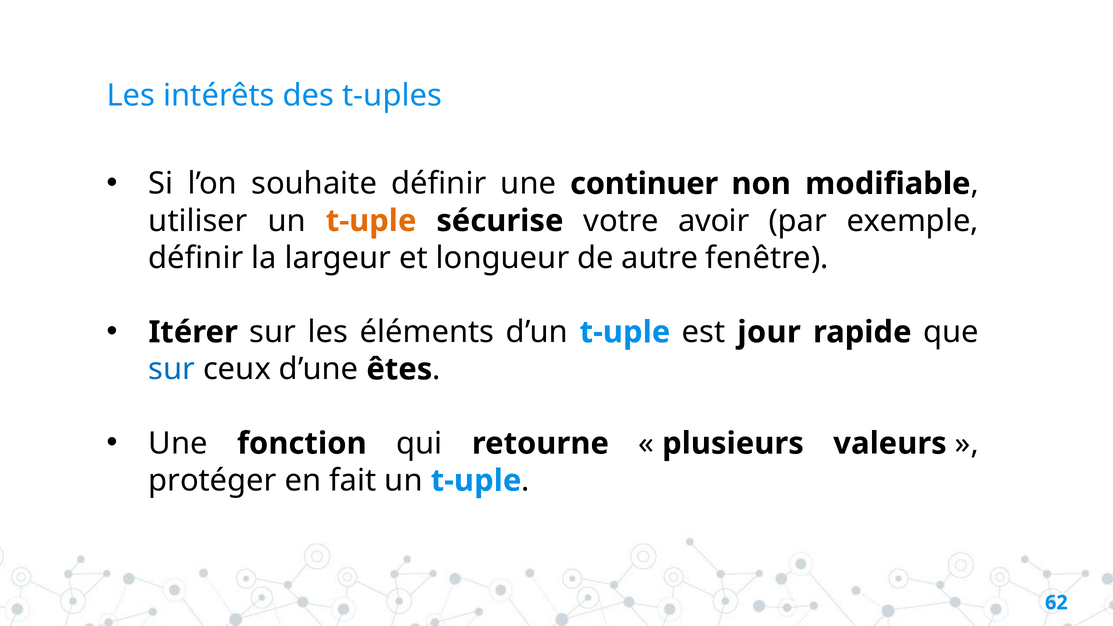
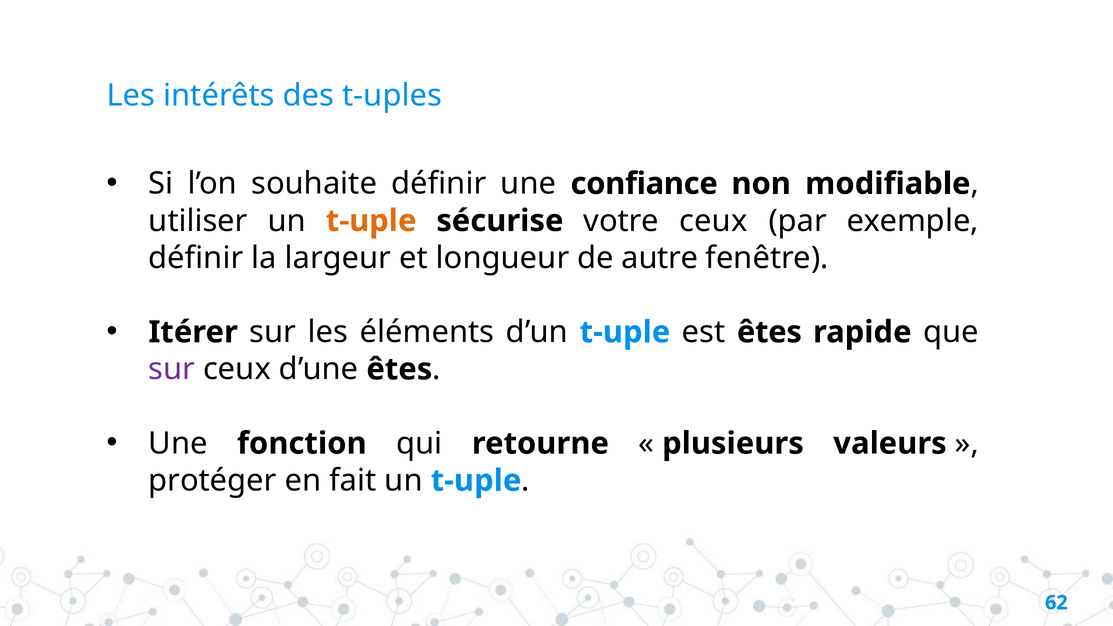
continuer: continuer -> confiance (644, 184)
votre avoir: avoir -> ceux (713, 221)
est jour: jour -> êtes (769, 332)
sur colour: blue -> purple (172, 369)
